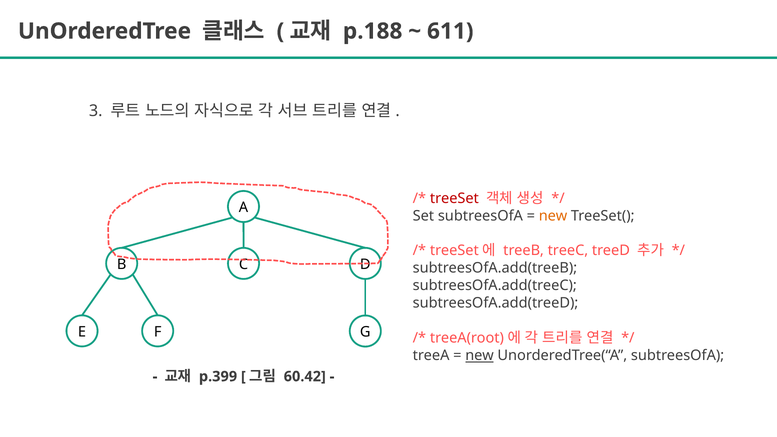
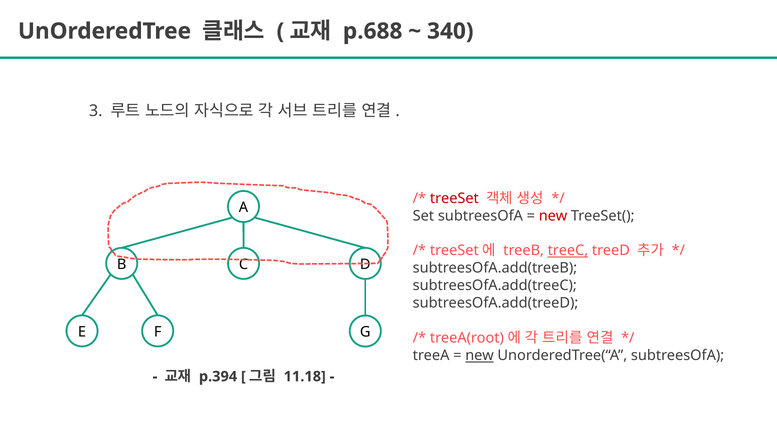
p.188: p.188 -> p.688 (373, 31)
611: 611 -> 340 (450, 31)
new colour: orange -> red (553, 216)
treeC underline: none -> present (568, 251)
p.399: p.399 -> p.394 (218, 377)
60.42: 60.42 -> 11.18 (305, 377)
